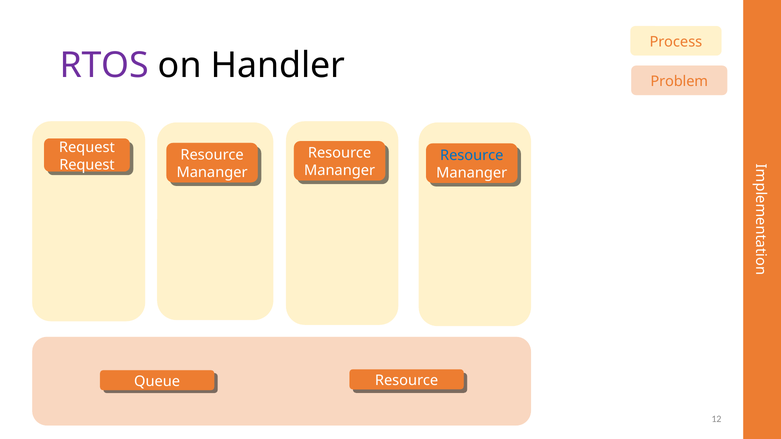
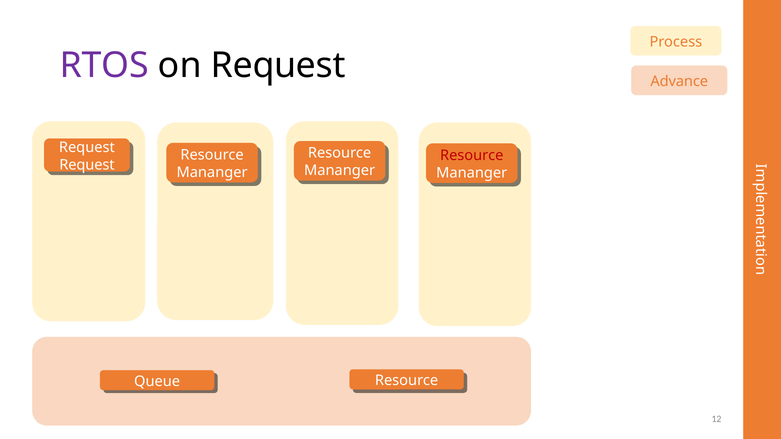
on Handler: Handler -> Request (278, 66)
Problem: Problem -> Advance (679, 81)
Resource colour: blue -> red (472, 155)
